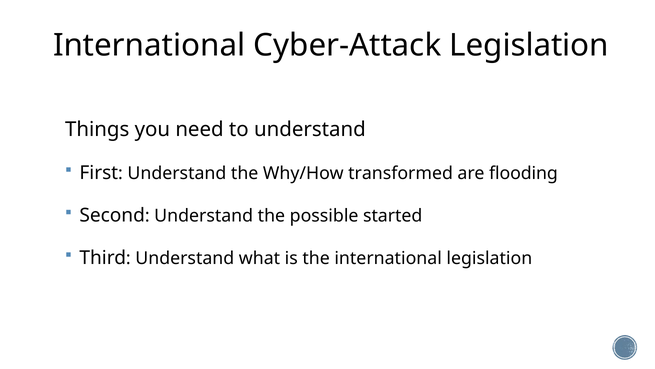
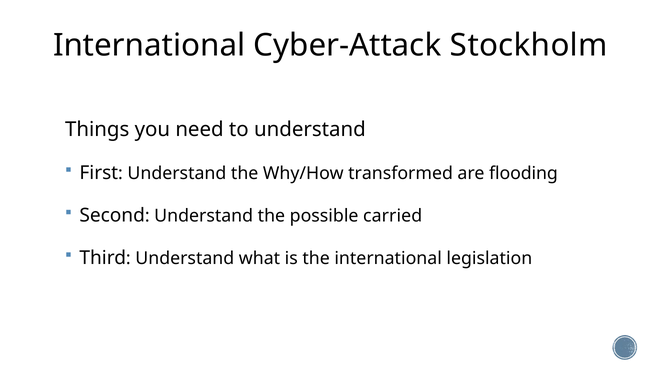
Cyber-Attack Legislation: Legislation -> Stockholm (529, 45)
started: started -> carried (393, 216)
